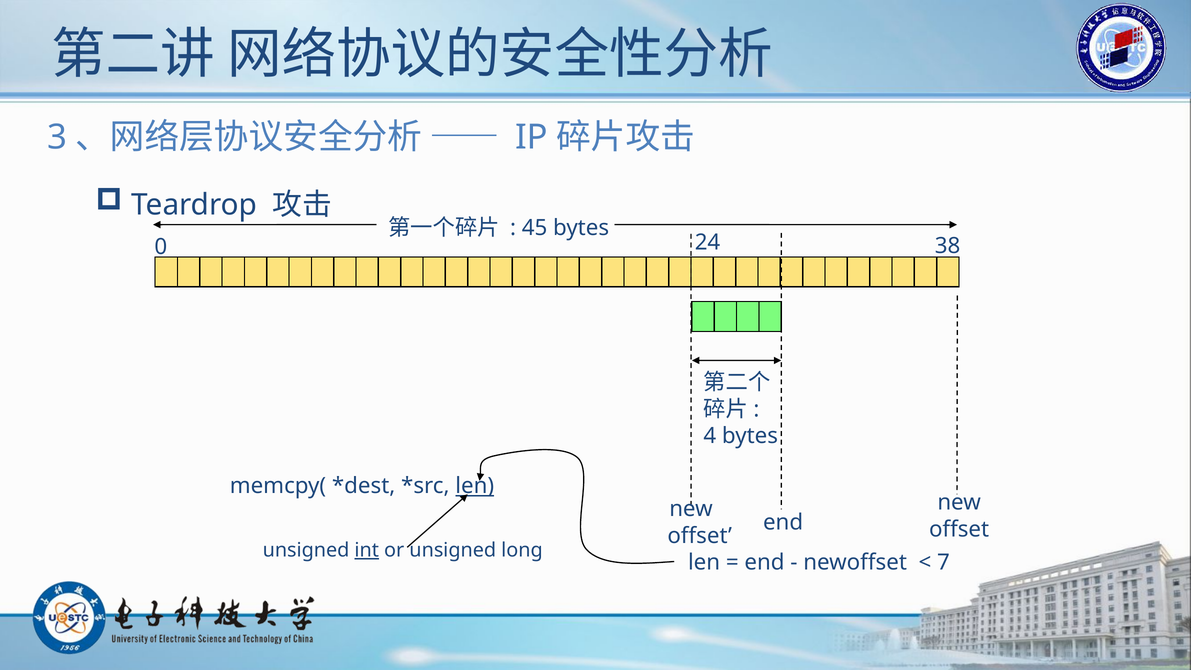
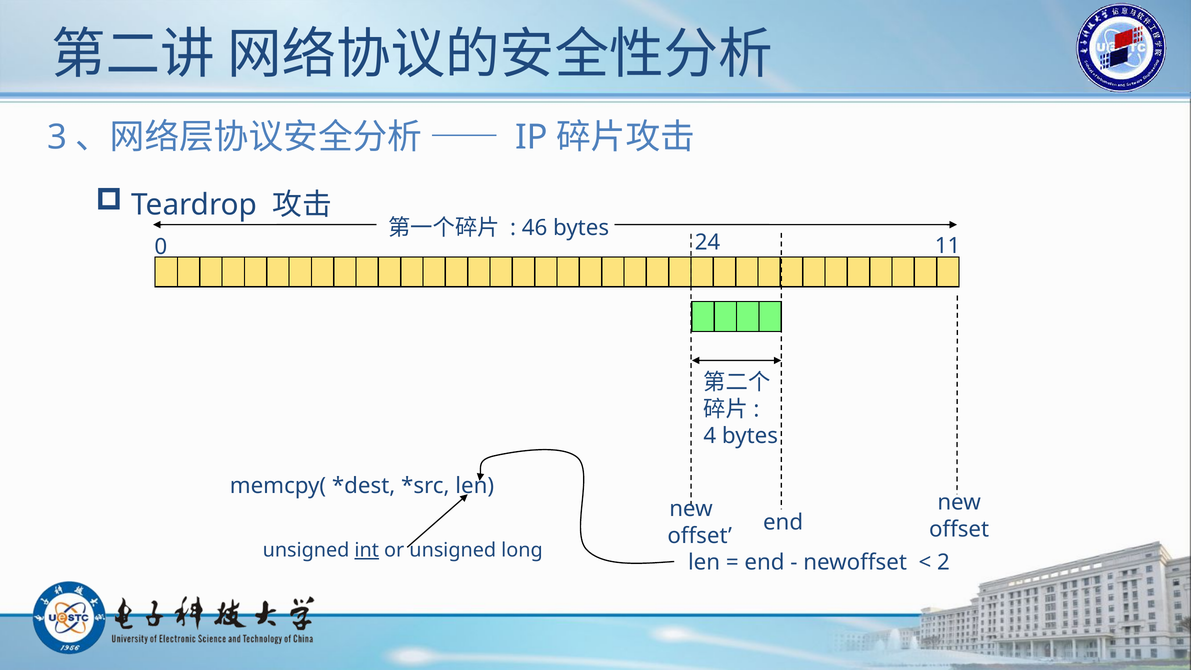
45: 45 -> 46 (535, 228)
38: 38 -> 11 (948, 246)
len underline: present -> none (475, 486)
7: 7 -> 2 (943, 562)
